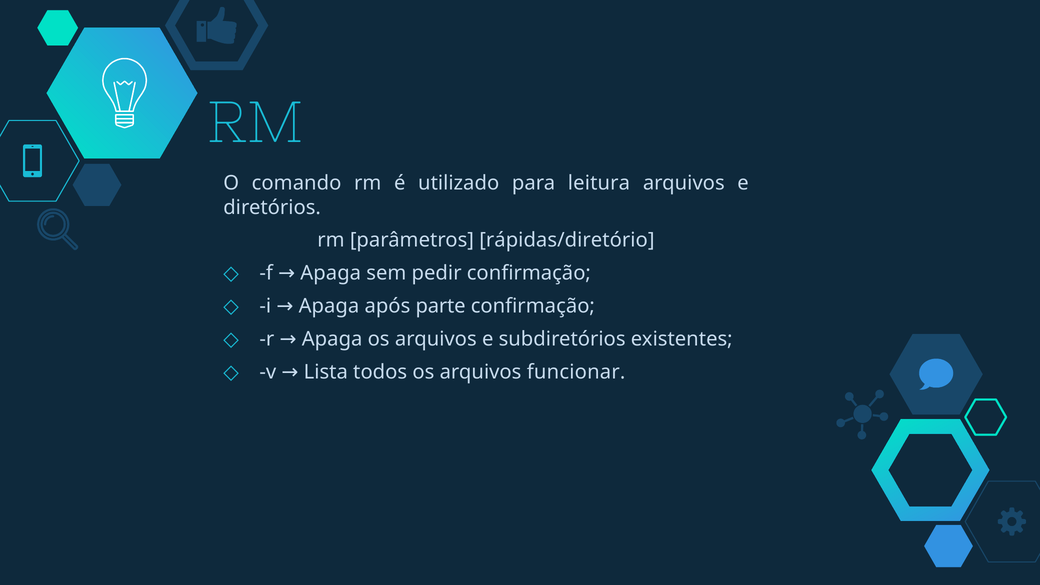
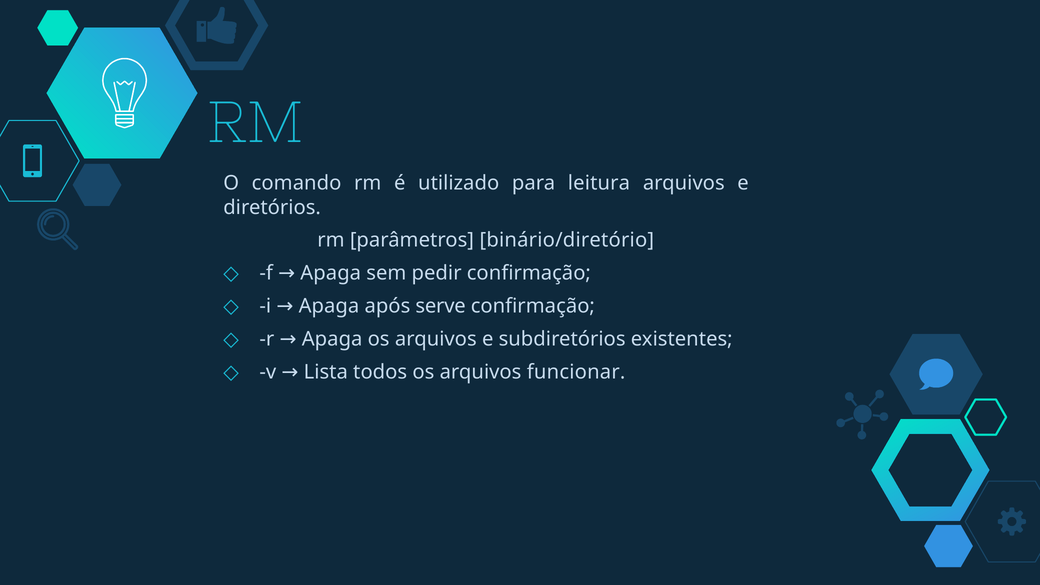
rápidas/diretório: rápidas/diretório -> binário/diretório (567, 240)
parte: parte -> serve (441, 306)
